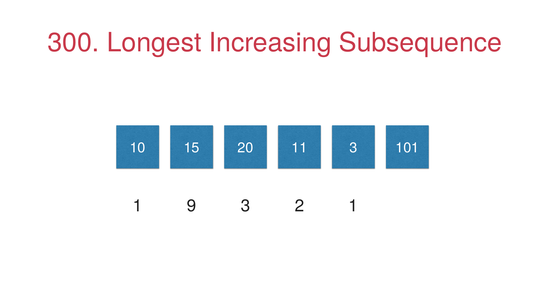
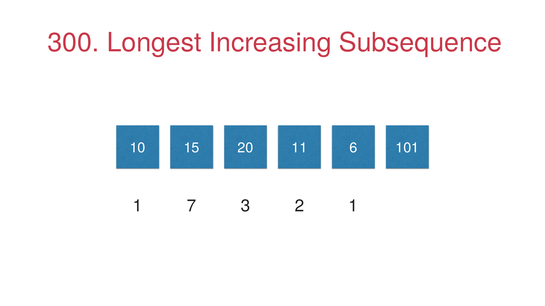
11 3: 3 -> 6 (353, 148)
9: 9 -> 7 (192, 206)
